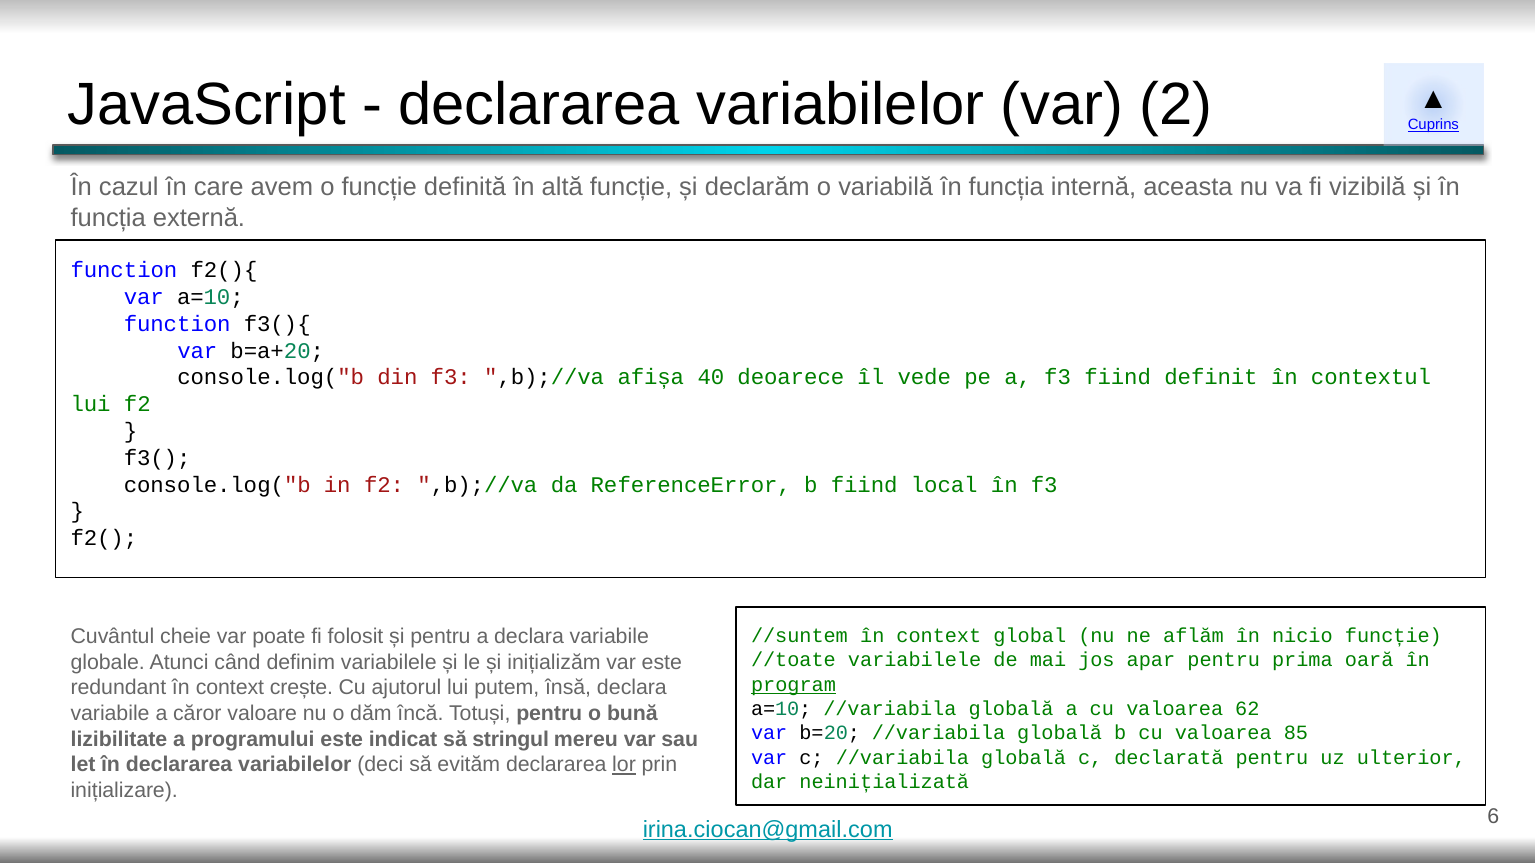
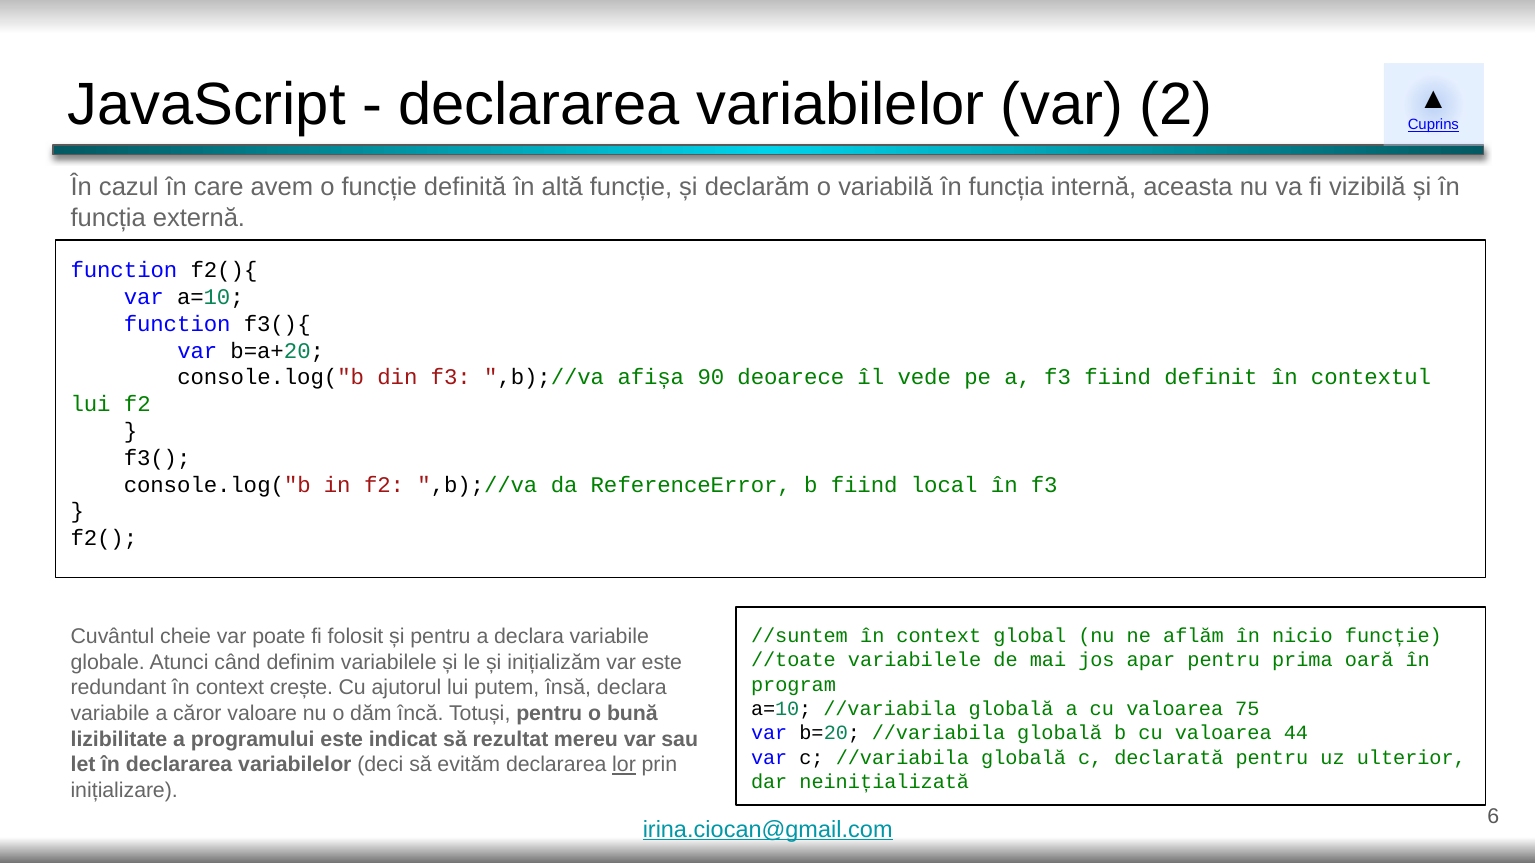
40: 40 -> 90 (711, 378)
program underline: present -> none (794, 685)
62: 62 -> 75 (1247, 709)
85: 85 -> 44 (1296, 734)
stringul: stringul -> rezultat (511, 740)
